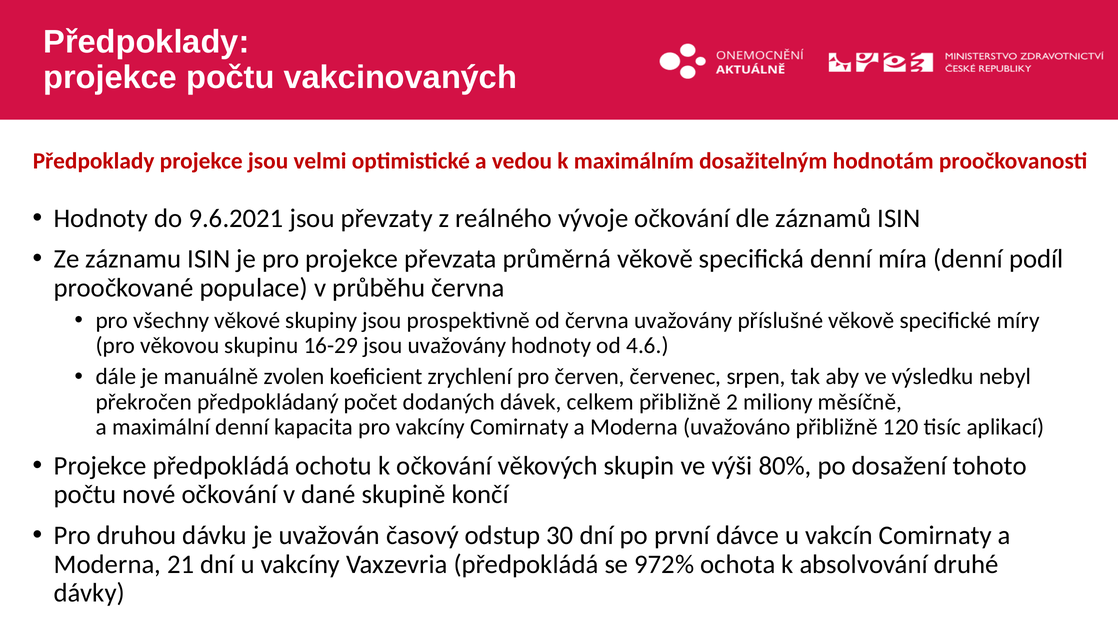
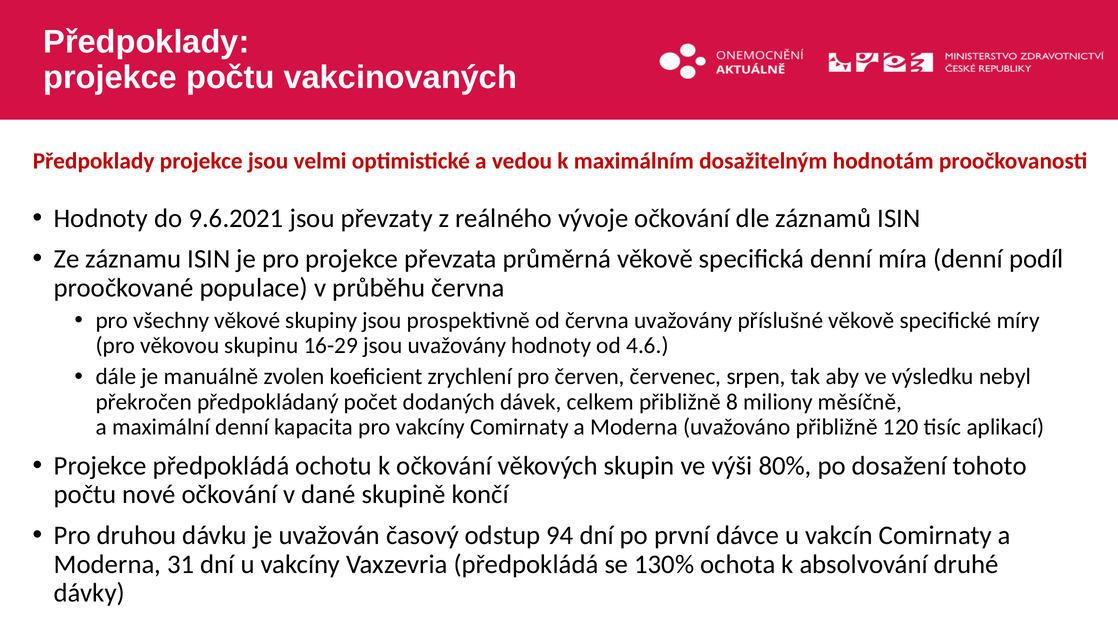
2: 2 -> 8 (732, 402)
30: 30 -> 94 (560, 535)
21: 21 -> 31 (181, 564)
972%: 972% -> 130% (664, 564)
